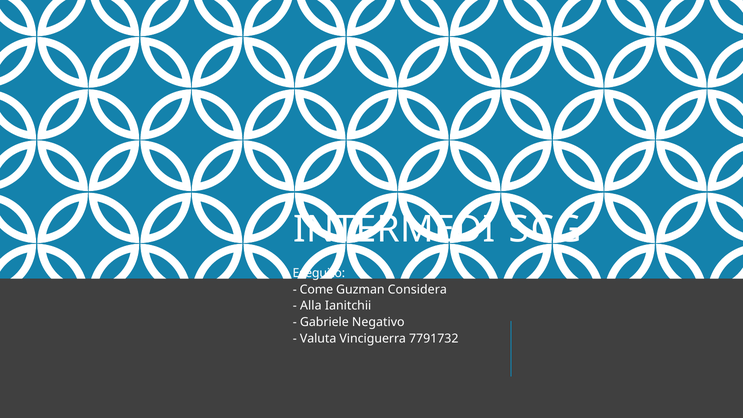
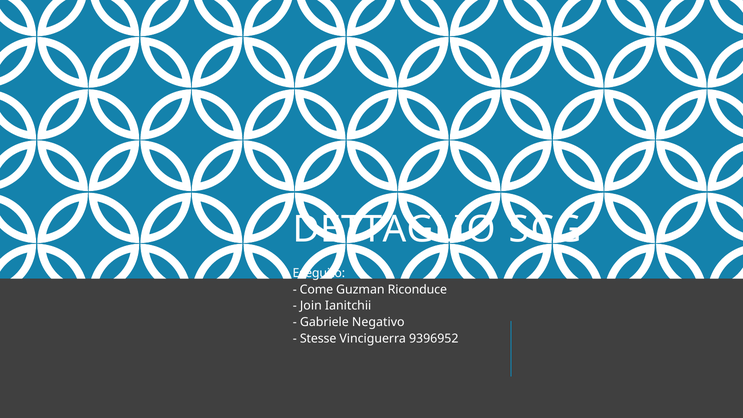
INTERMEDI: INTERMEDI -> DETTAGLIO (394, 229)
Considera: Considera -> Riconduce (417, 289)
Alla: Alla -> Join (311, 306)
Valuta: Valuta -> Stesse (318, 339)
7791732: 7791732 -> 9396952 (434, 339)
